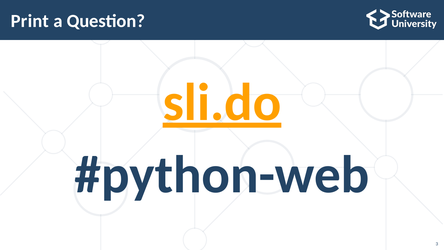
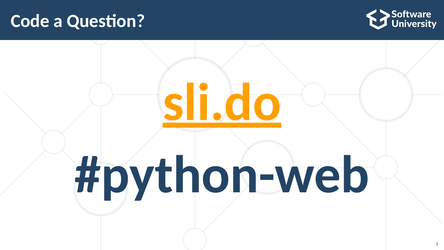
Print: Print -> Code (30, 21)
